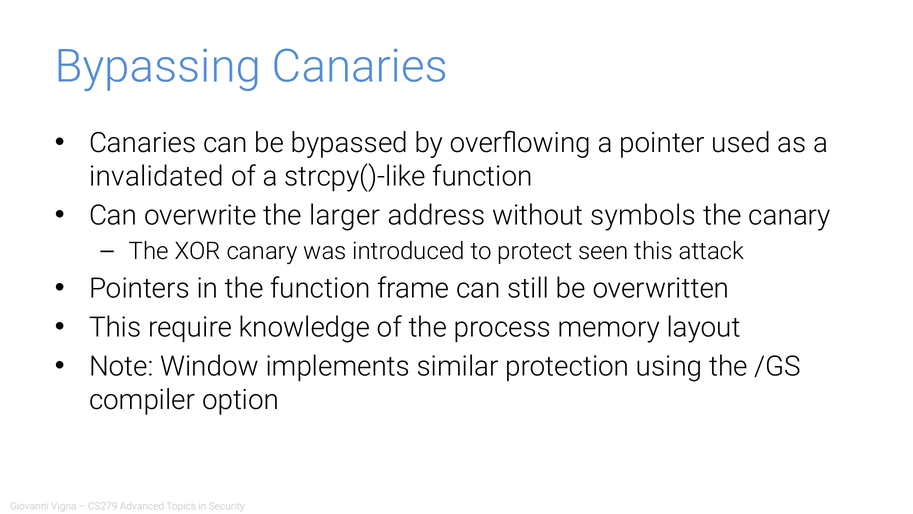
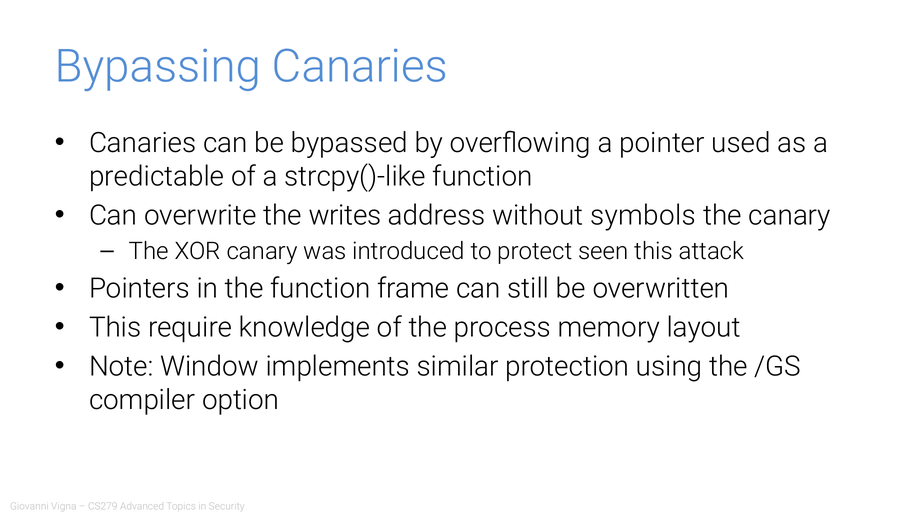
invalidated: invalidated -> predictable (157, 176)
larger: larger -> writes (345, 215)
